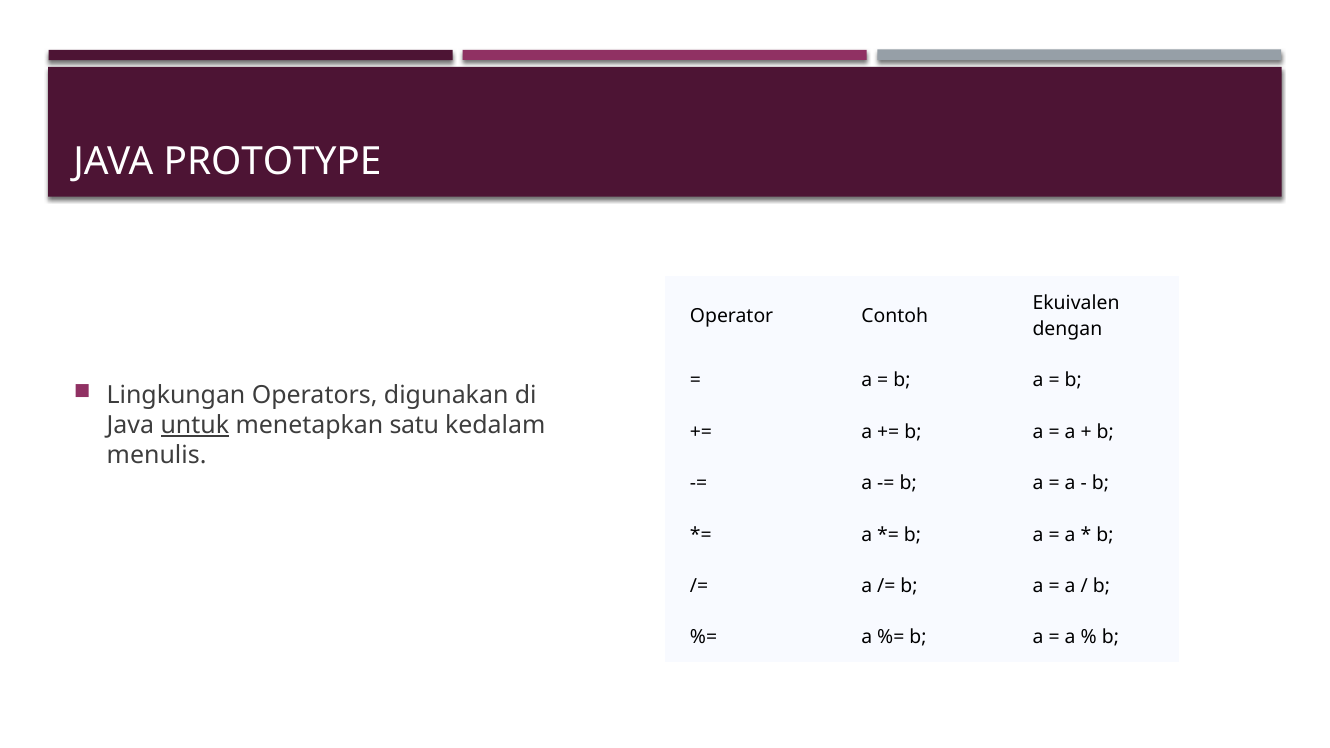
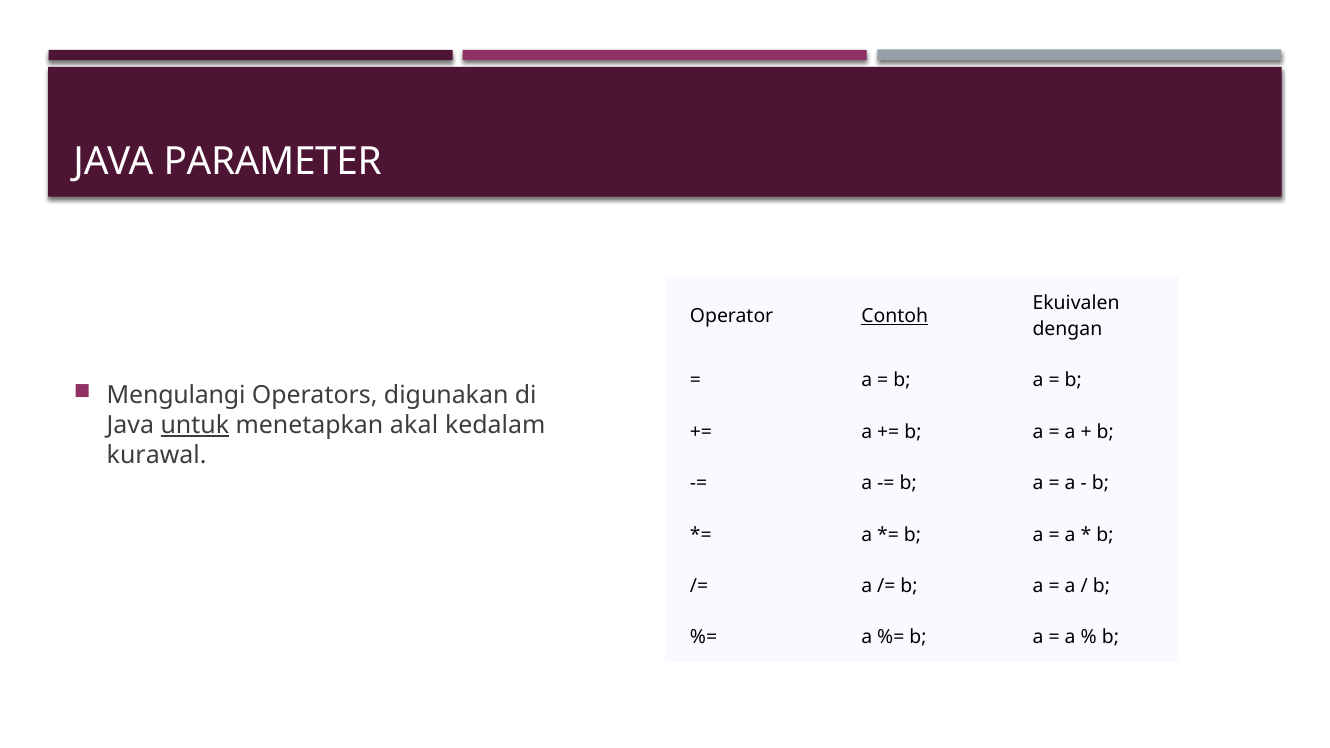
PROTOTYPE: PROTOTYPE -> PARAMETER (273, 162)
Contoh underline: none -> present (895, 316)
Lingkungan: Lingkungan -> Mengulangi (176, 395)
satu: satu -> akal (414, 425)
menulis: menulis -> kurawal (157, 455)
